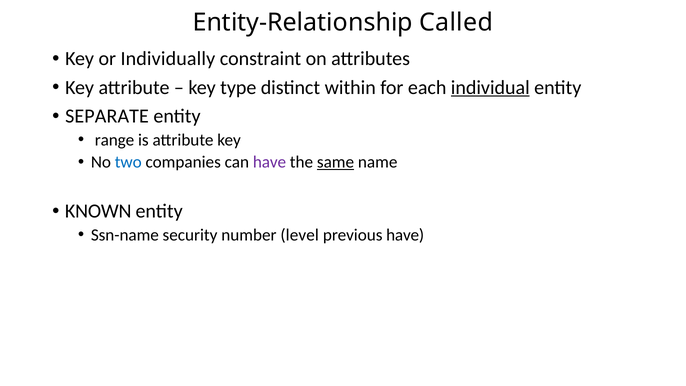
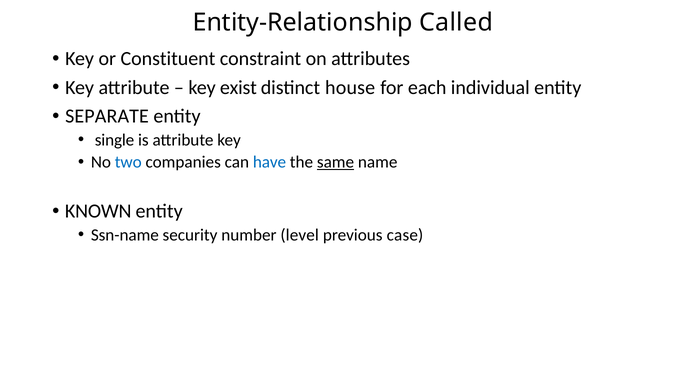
Individually: Individually -> Constituent (168, 59)
type: type -> exist (238, 87)
within: within -> house (350, 87)
individual underline: present -> none (490, 87)
range: range -> single (115, 140)
have colour: purple -> blue (269, 162)
previous have: have -> case (405, 235)
